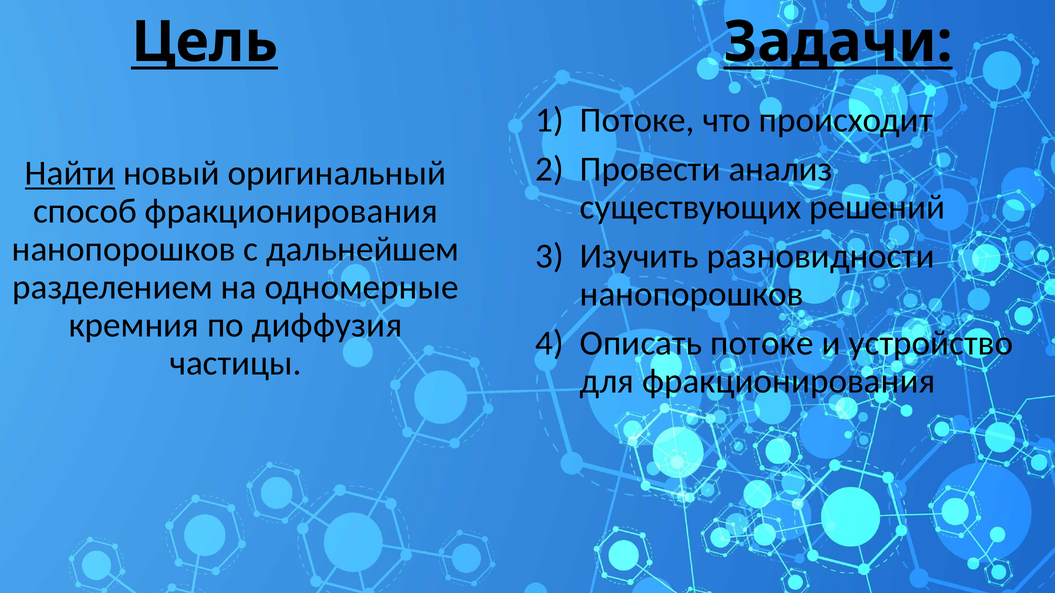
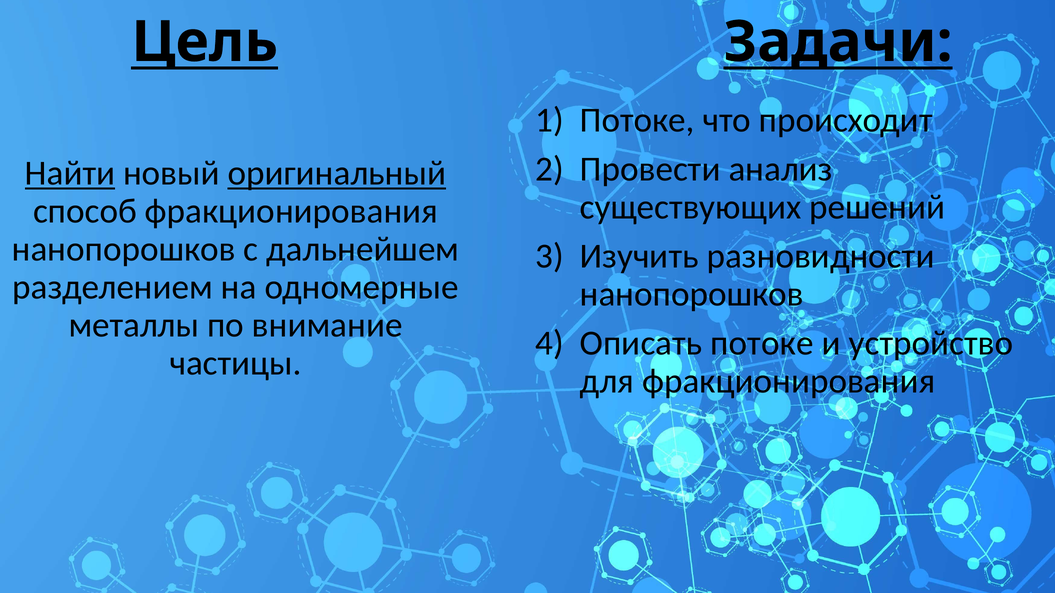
оригинальный underline: none -> present (337, 173)
кремния: кремния -> металлы (134, 326)
диффузия: диффузия -> внимание (327, 326)
